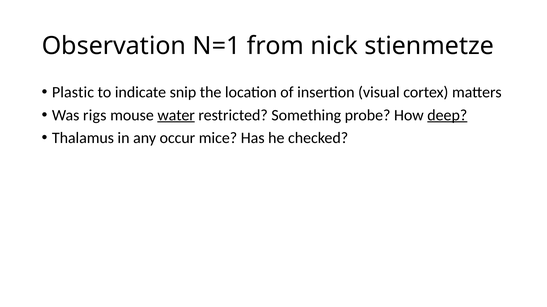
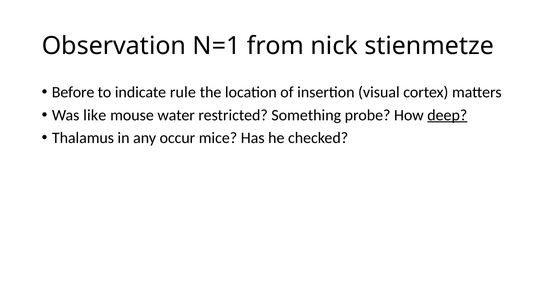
Plastic: Plastic -> Before (73, 92)
snip: snip -> rule (183, 92)
rigs: rigs -> like (95, 115)
water underline: present -> none (176, 115)
